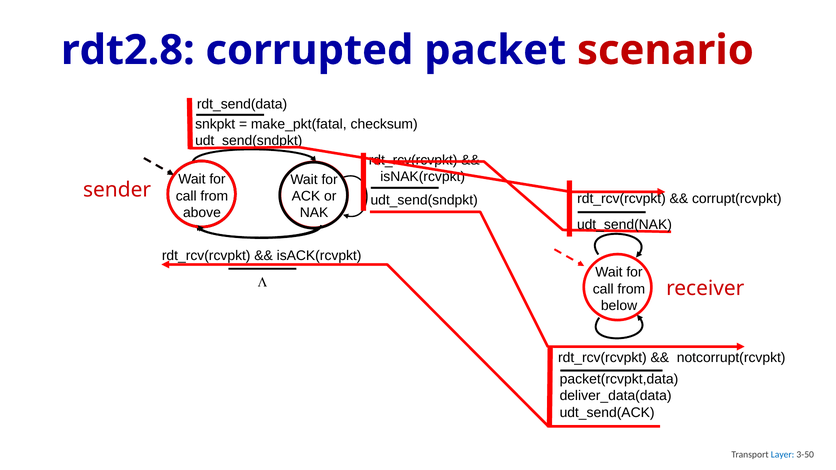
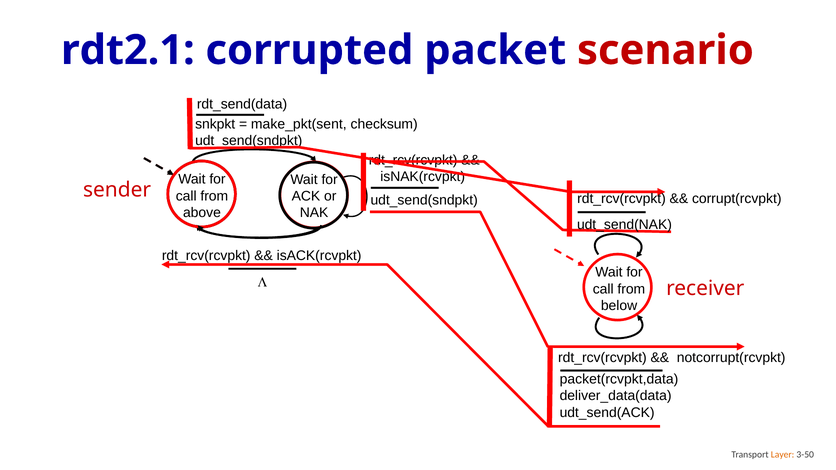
rdt2.8: rdt2.8 -> rdt2.1 (128, 50)
make_pkt(fatal: make_pkt(fatal -> make_pkt(sent (299, 124)
Layer colour: blue -> orange (783, 455)
